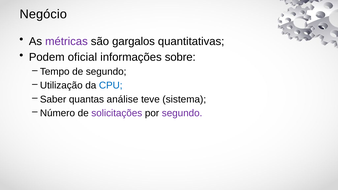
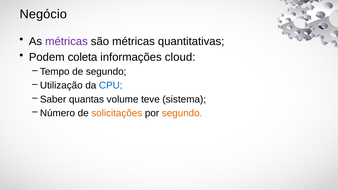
são gargalos: gargalos -> métricas (133, 41)
oficial: oficial -> coleta (83, 57)
sobre: sobre -> cloud (180, 57)
análise: análise -> volume (123, 99)
solicitações colour: purple -> orange (117, 113)
segundo colour: purple -> orange (182, 113)
